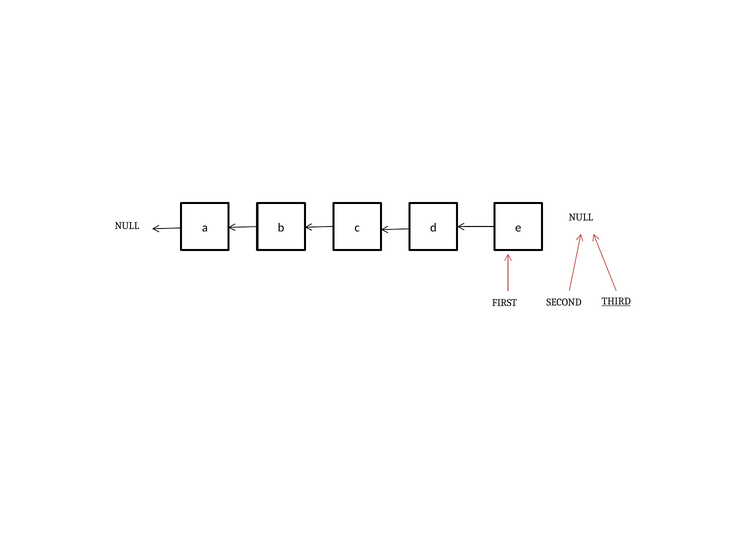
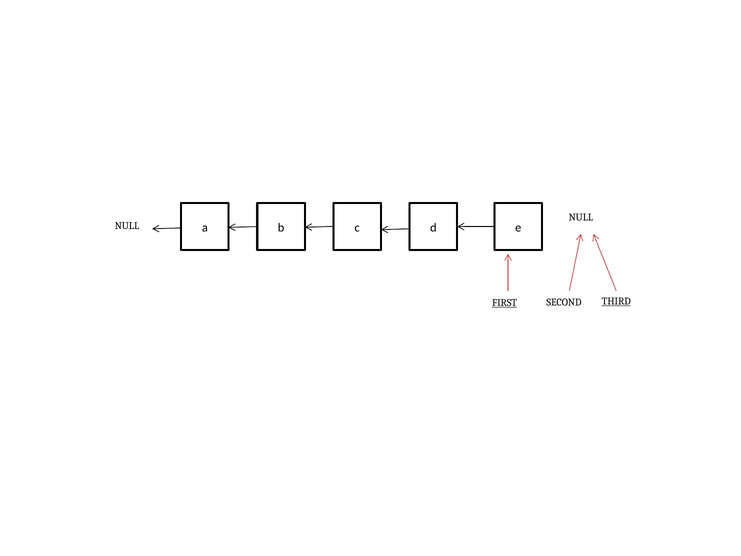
FIRST underline: none -> present (505, 303)
